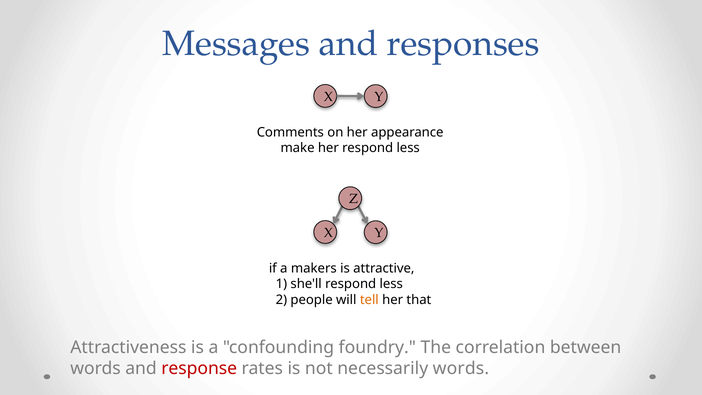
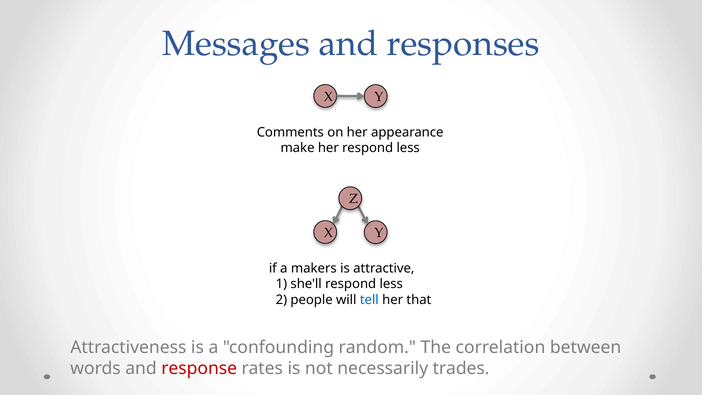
tell colour: orange -> blue (369, 300)
foundry: foundry -> random (377, 347)
necessarily words: words -> trades (461, 368)
